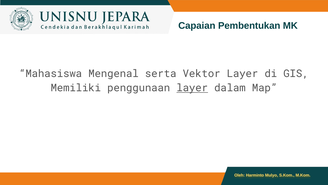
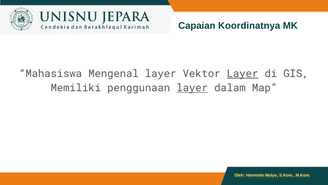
Pembentukan: Pembentukan -> Koordinatnya (249, 26)
Mengenal serta: serta -> layer (161, 73)
Layer underline: none -> present (242, 73)
